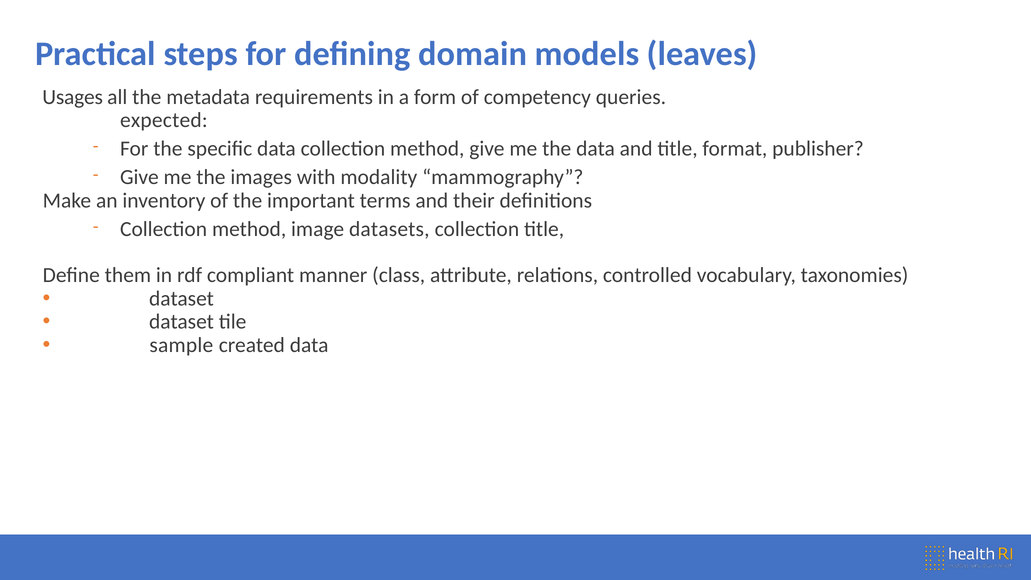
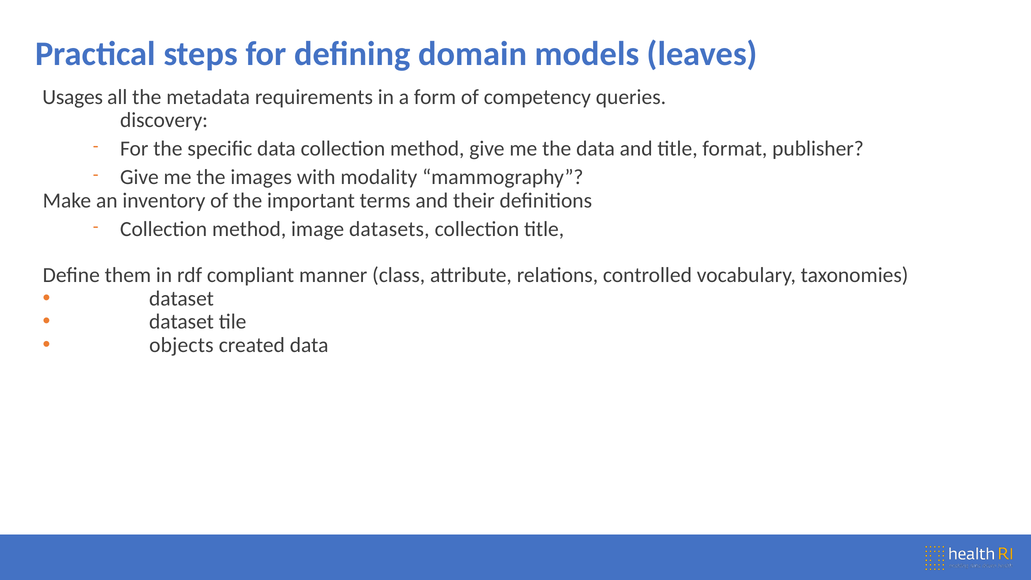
expected: expected -> discovery (164, 120)
sample: sample -> objects (181, 345)
